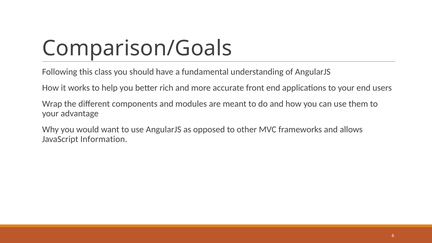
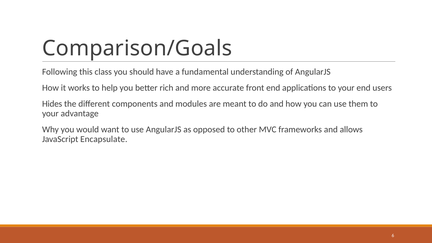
Wrap: Wrap -> Hides (52, 104)
Information: Information -> Encapsulate (104, 139)
